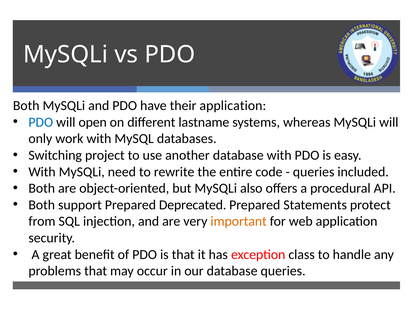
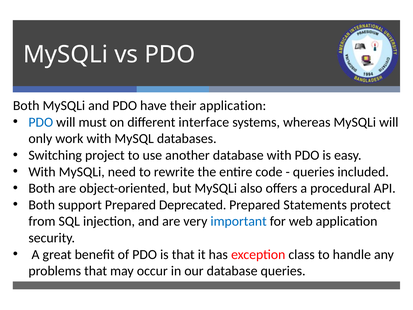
open: open -> must (93, 122)
lastname: lastname -> interface (204, 122)
important colour: orange -> blue (239, 221)
